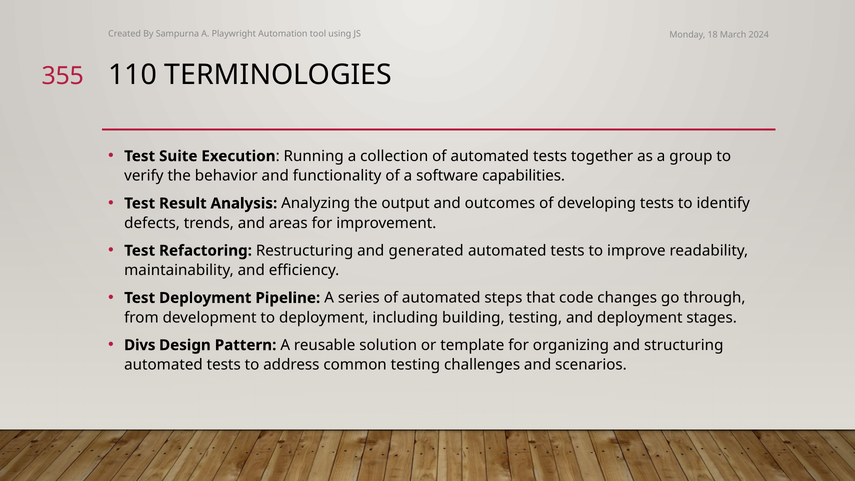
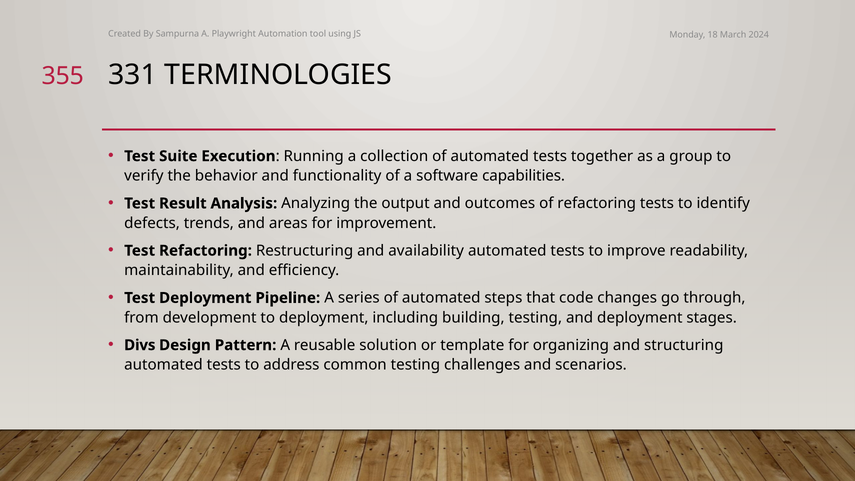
110: 110 -> 331 (133, 75)
of developing: developing -> refactoring (597, 203)
generated: generated -> availability (426, 251)
